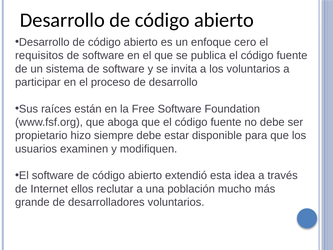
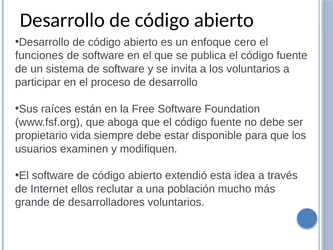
requisitos: requisitos -> funciones (39, 55)
hizo: hizo -> vida (81, 135)
